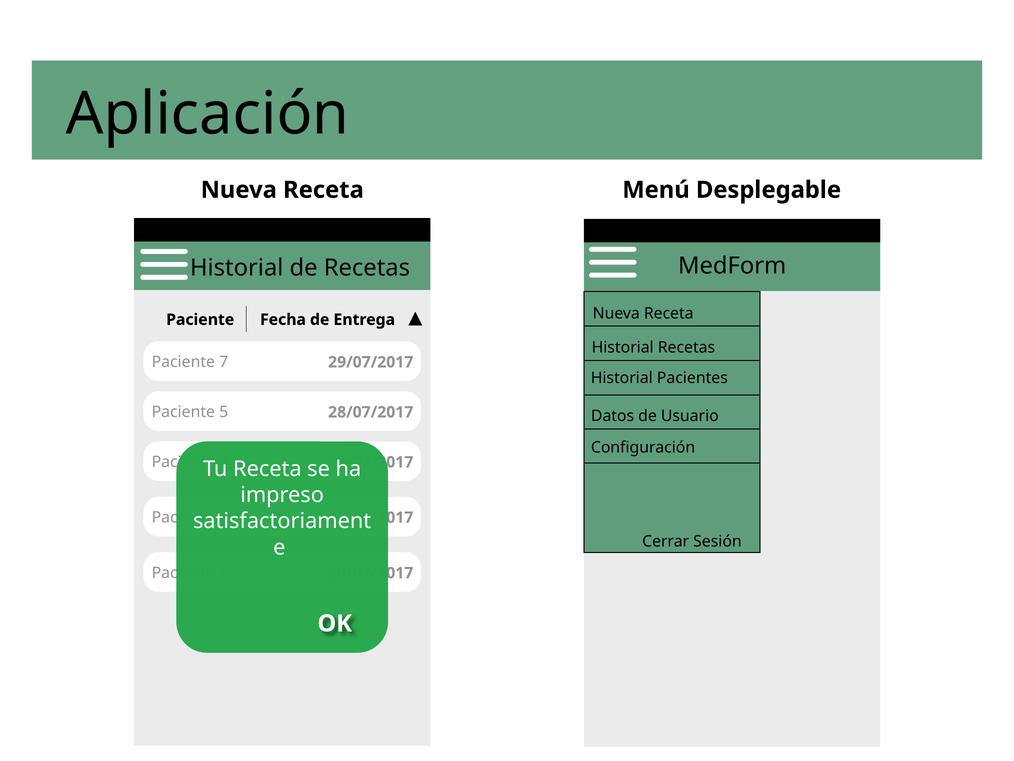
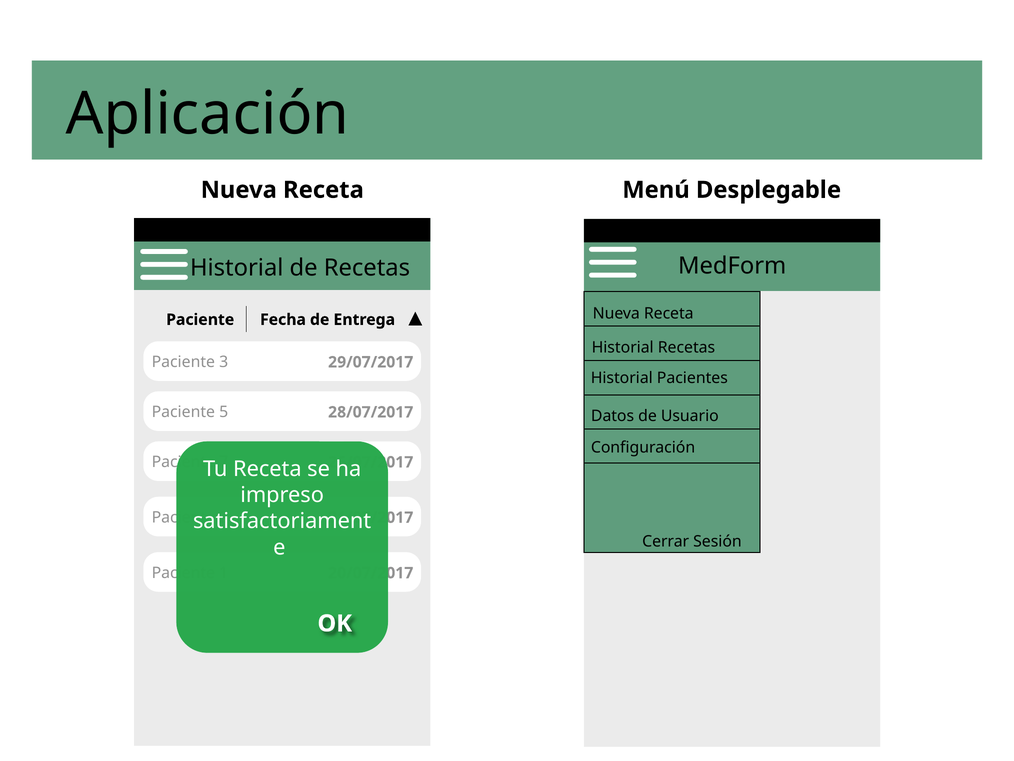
7: 7 -> 3 (224, 362)
